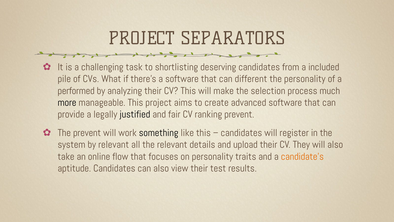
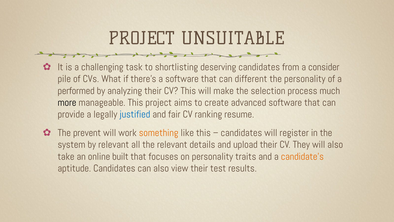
SEPARATORS: SEPARATORS -> UNSUITABLE (233, 38)
included: included -> consider (324, 67)
justified colour: black -> blue (135, 114)
ranking prevent: prevent -> resume (239, 114)
something colour: black -> orange (159, 133)
flow: flow -> built (120, 156)
